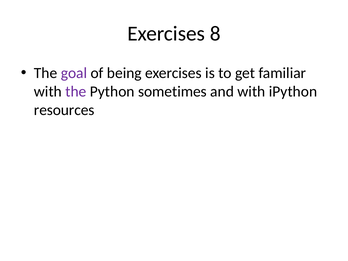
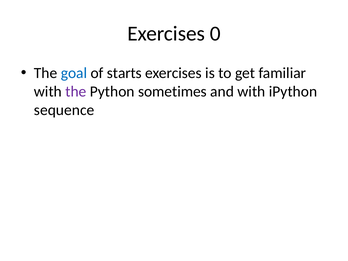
8: 8 -> 0 (215, 34)
goal colour: purple -> blue (74, 73)
being: being -> starts (124, 73)
resources: resources -> sequence (64, 110)
